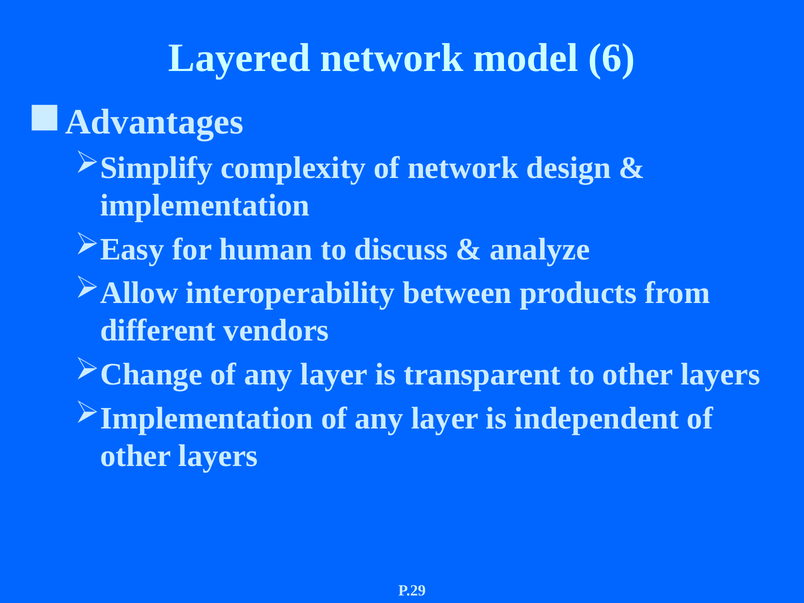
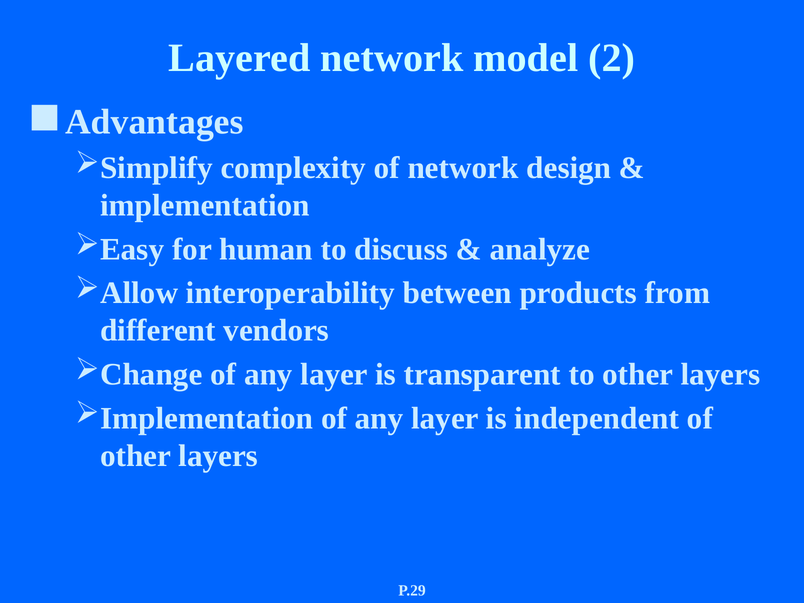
6: 6 -> 2 (612, 58)
